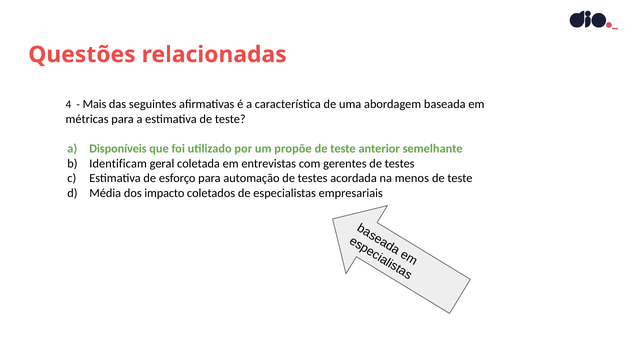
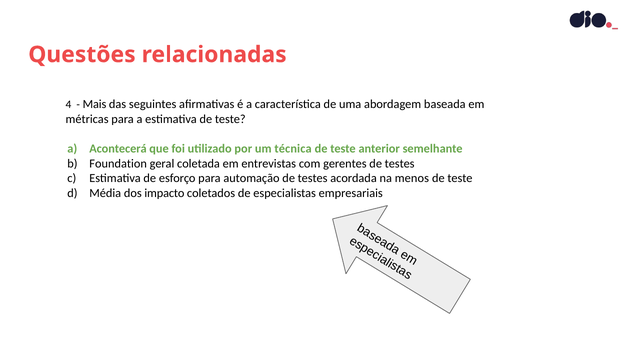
Disponíveis: Disponíveis -> Acontecerá (118, 149)
propõe: propõe -> técnica (293, 149)
Identificam: Identificam -> Foundation (118, 163)
